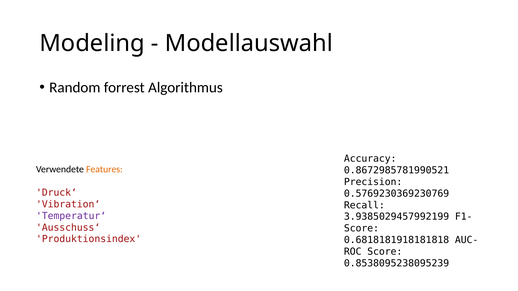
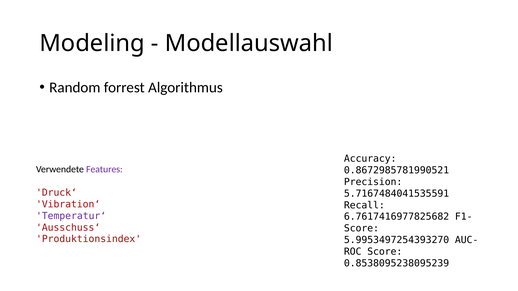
Features colour: orange -> purple (104, 169)
0.5769230369230769: 0.5769230369230769 -> 5.7167484041535591 (397, 194)
3.9385029457992199: 3.9385029457992199 -> 6.7617416977825682 (397, 217)
0.6818181918181818: 0.6818181918181818 -> 5.9953497254393270 (397, 240)
